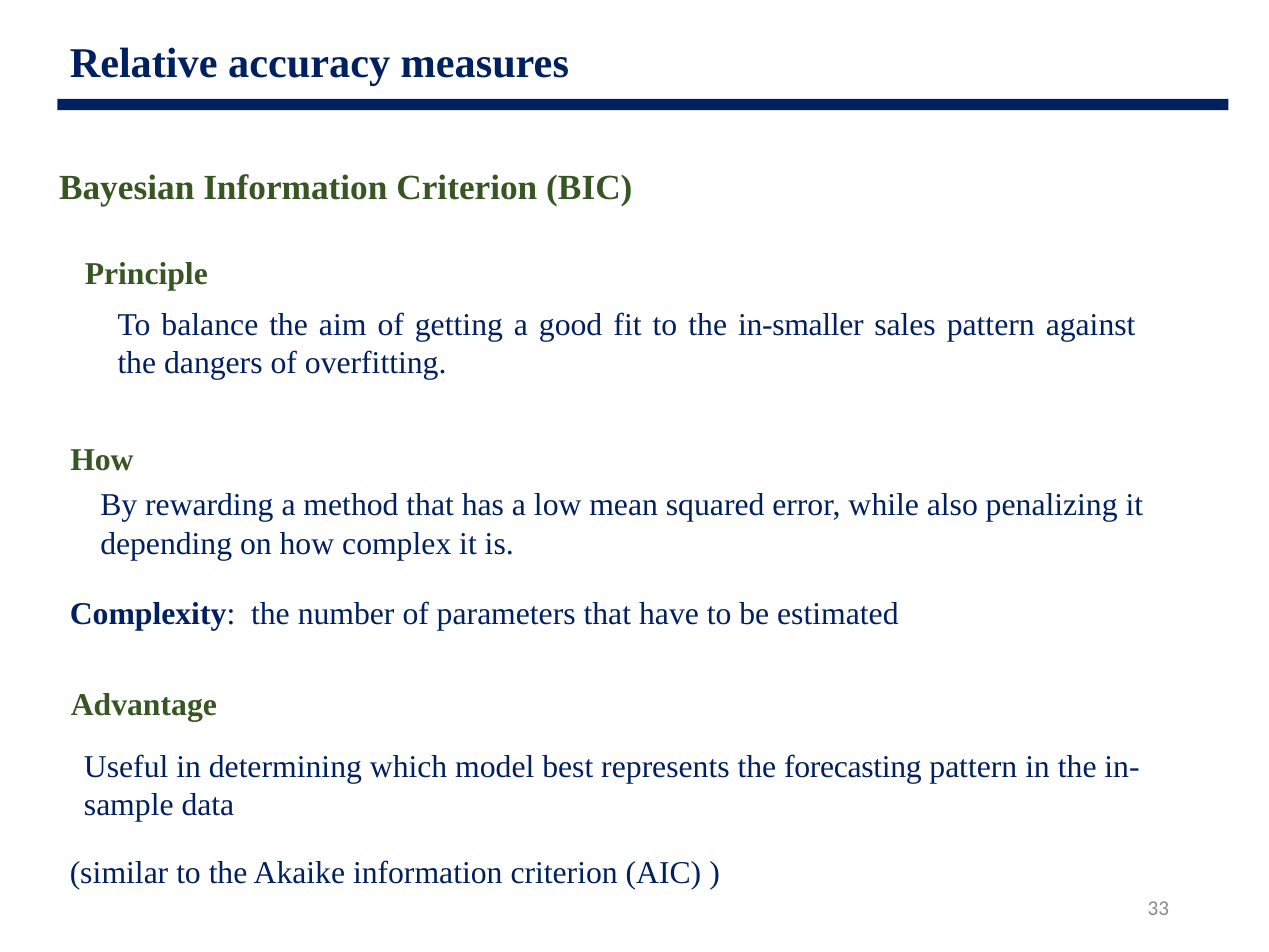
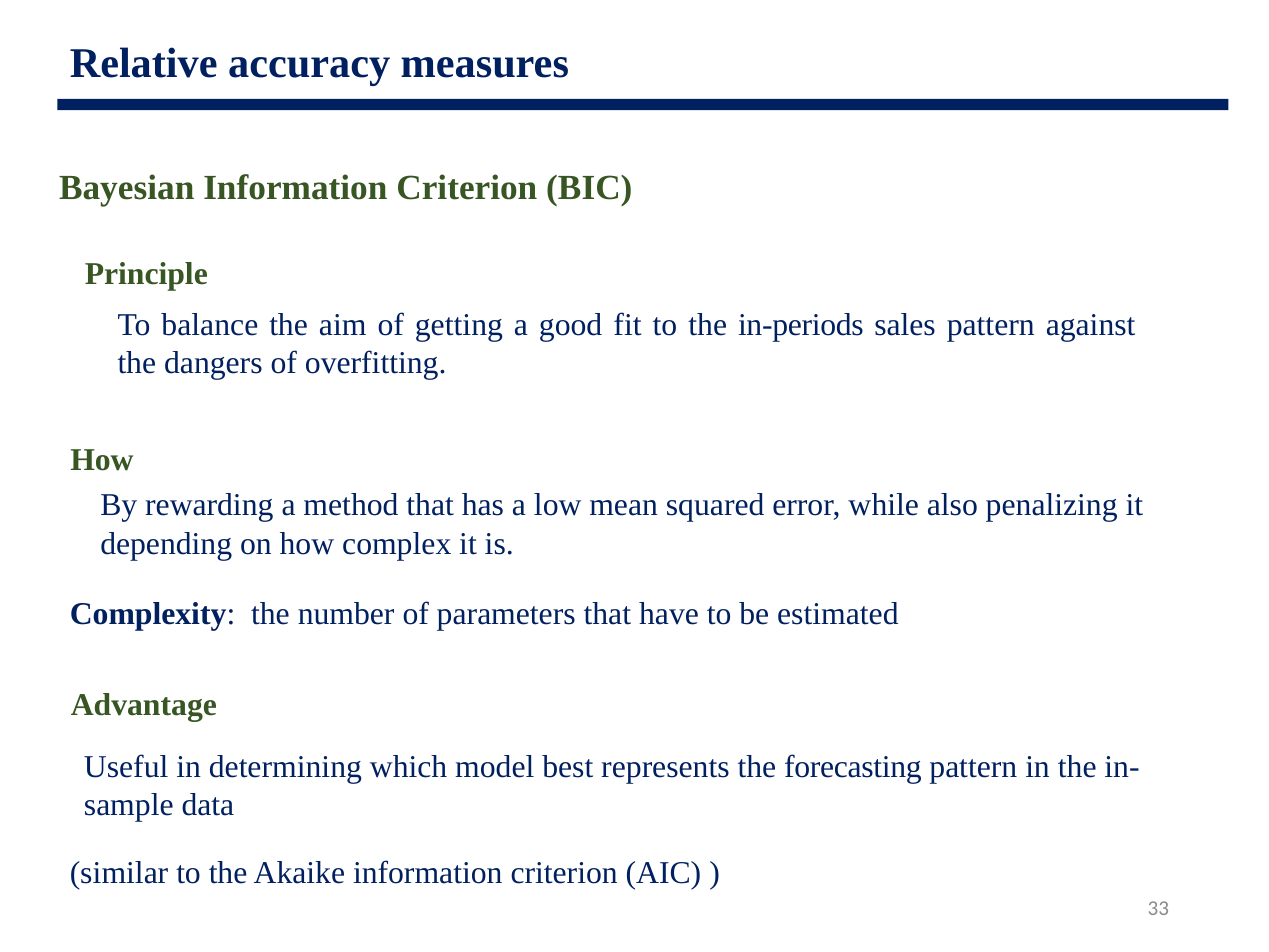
in-smaller: in-smaller -> in-periods (801, 325)
